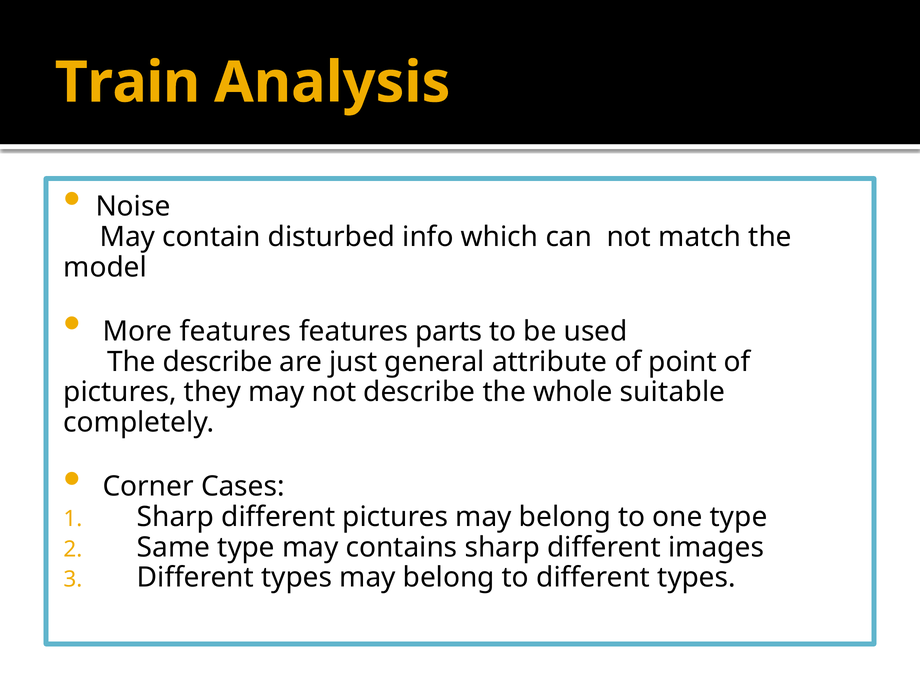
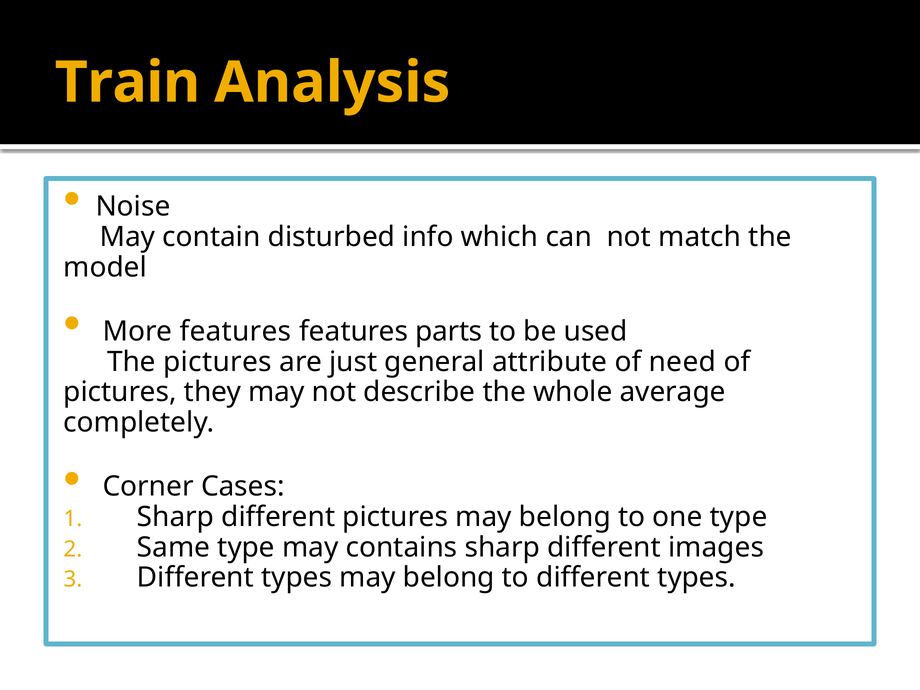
The describe: describe -> pictures (217, 362)
point: point -> need (682, 362)
suitable: suitable -> average (673, 392)
